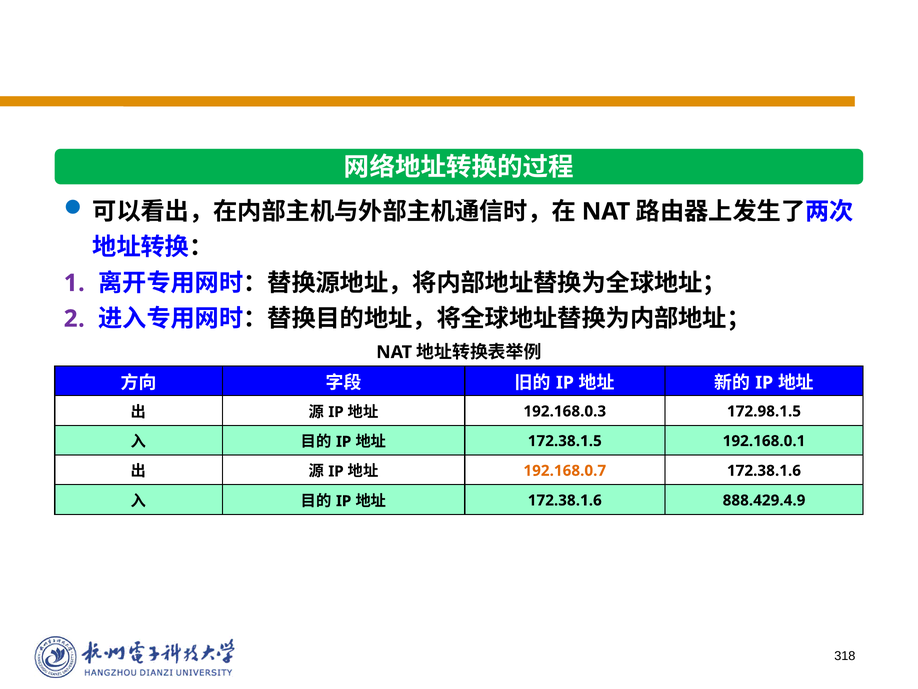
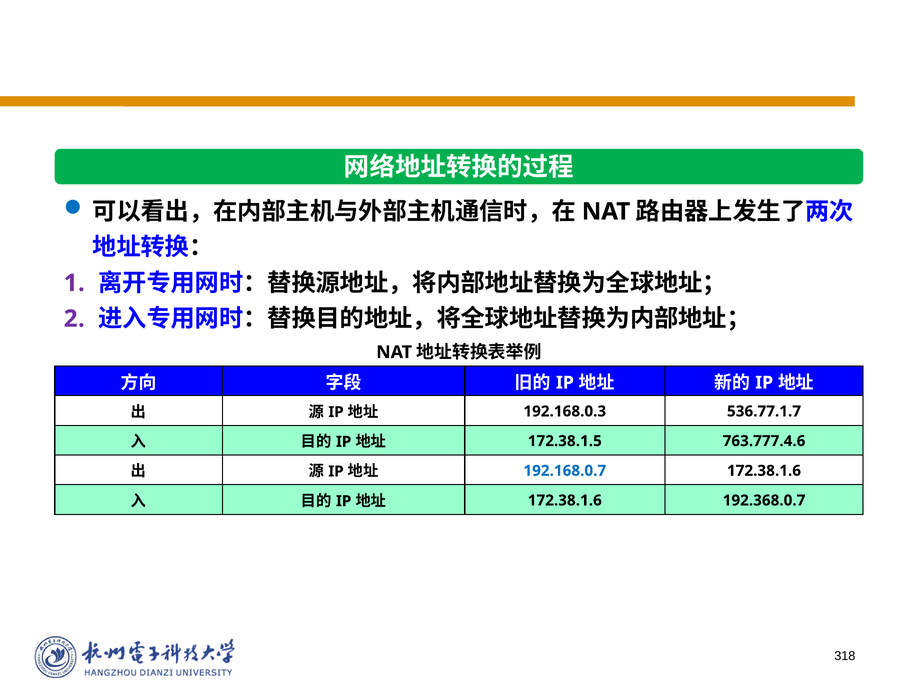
172.98.1.5: 172.98.1.5 -> 536.77.1.7 (764, 411)
192.168.0.1: 192.168.0.1 -> 763.777.4.6 (764, 441)
192.168.0.7 colour: orange -> blue (565, 470)
888.429.4.9: 888.429.4.9 -> 192.368.0.7 (764, 500)
